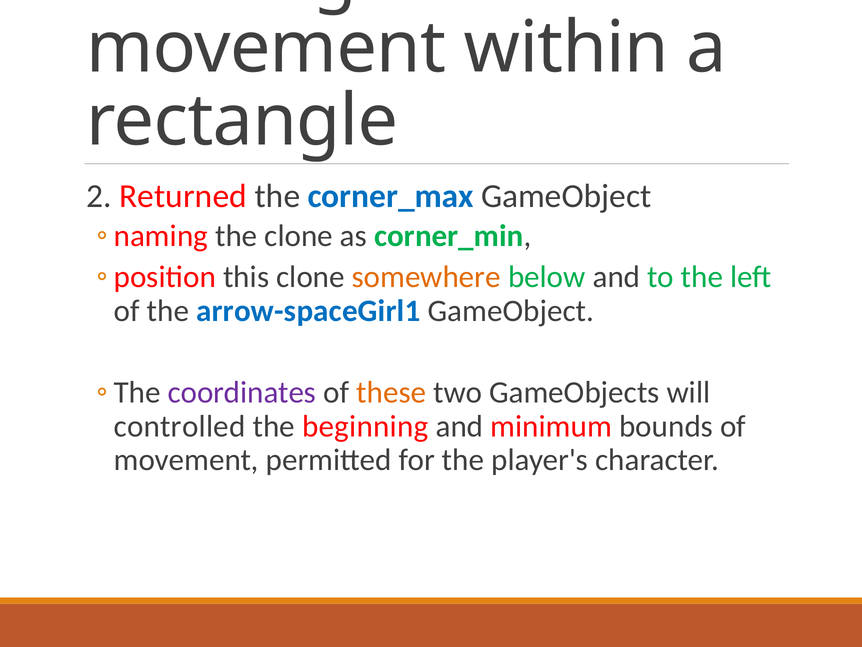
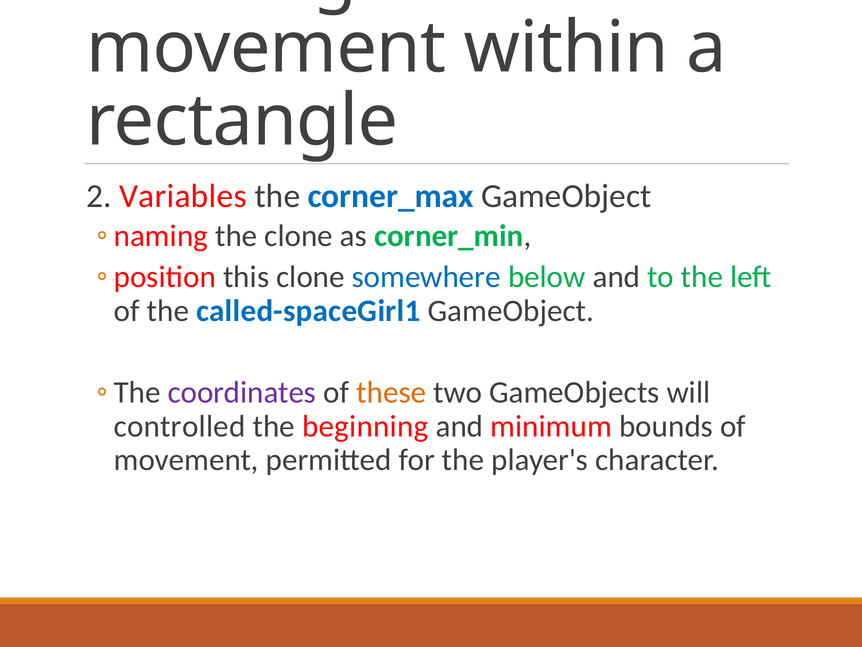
Returned: Returned -> Variables (183, 196)
somewhere colour: orange -> blue (426, 277)
arrow-spaceGirl1: arrow-spaceGirl1 -> called-spaceGirl1 (308, 311)
